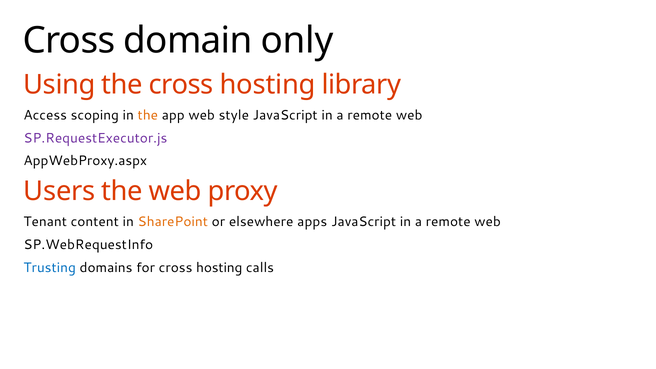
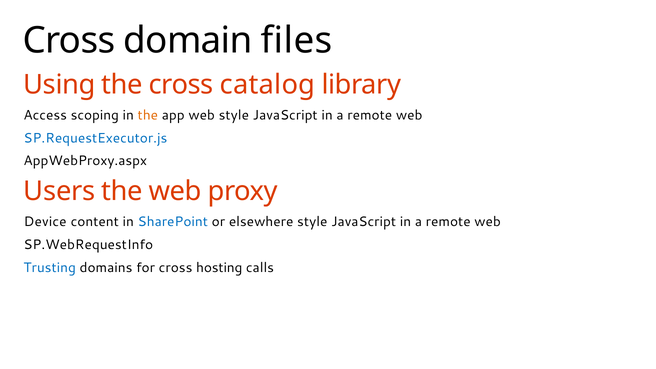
only: only -> files (297, 40)
the cross hosting: hosting -> catalog (267, 85)
SP.RequestExecutor.js colour: purple -> blue (95, 138)
Tenant: Tenant -> Device (45, 222)
SharePoint colour: orange -> blue (173, 222)
elsewhere apps: apps -> style (312, 222)
